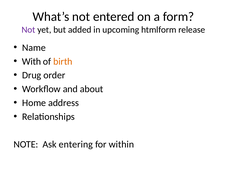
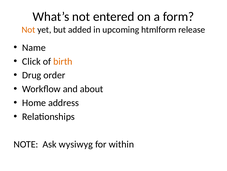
Not colour: purple -> orange (28, 30)
With: With -> Click (31, 61)
entering: entering -> wysiwyg (76, 144)
